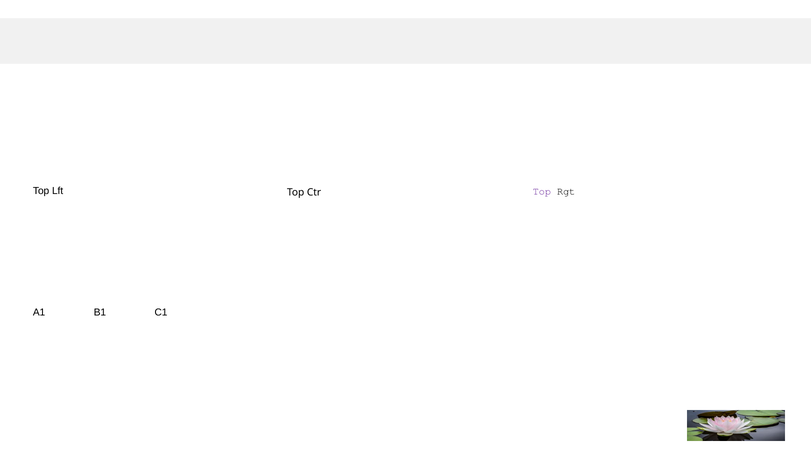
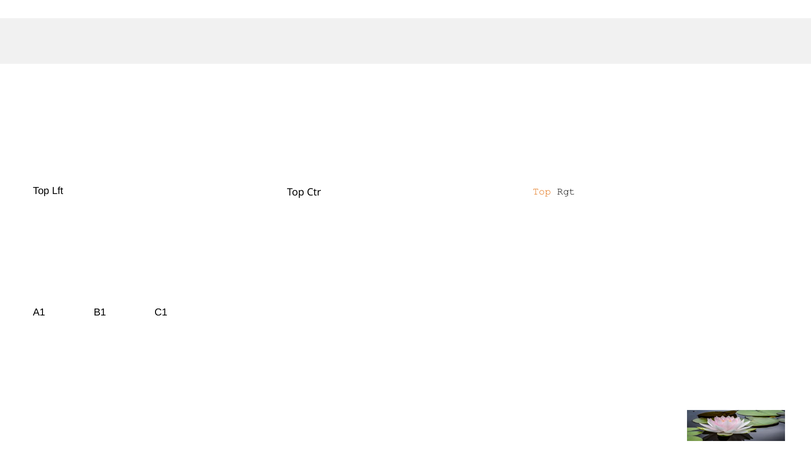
Top colour: purple -> orange (542, 191)
